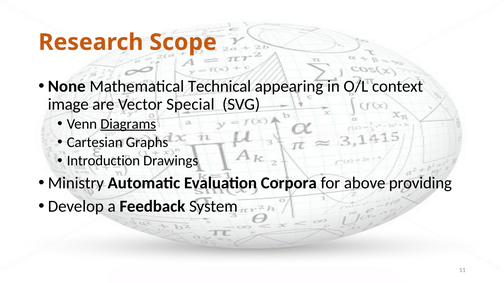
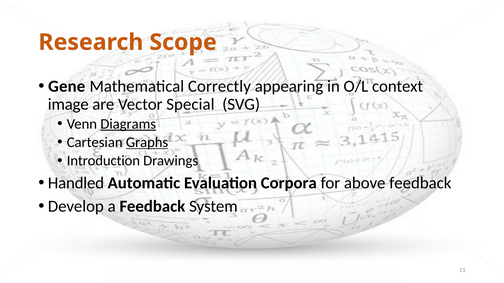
None: None -> Gene (67, 86)
Technical: Technical -> Correctly (219, 86)
Graphs underline: none -> present (147, 143)
Ministry: Ministry -> Handled (76, 183)
above providing: providing -> feedback (420, 183)
